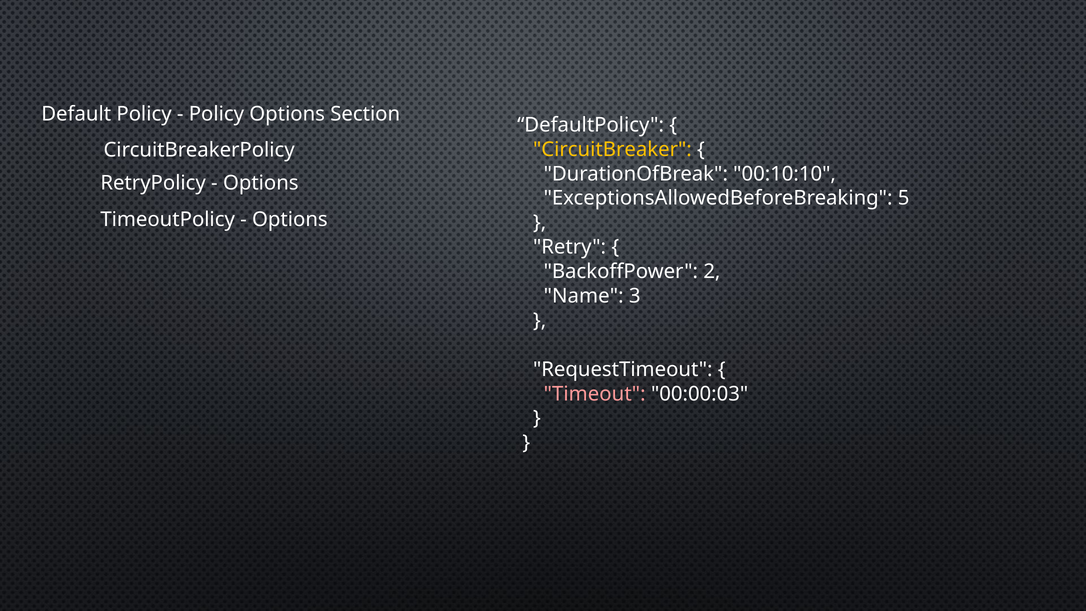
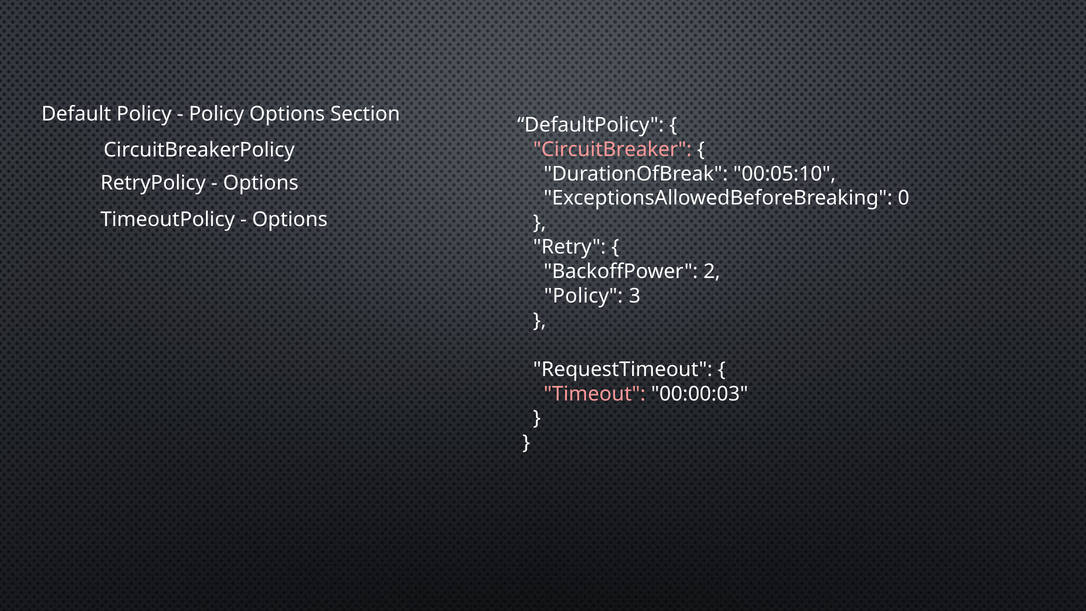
CircuitBreaker colour: yellow -> pink (612, 149)
00:10:10: 00:10:10 -> 00:05:10 (785, 174)
5: 5 -> 0 (904, 198)
Name: Name -> Policy (584, 296)
